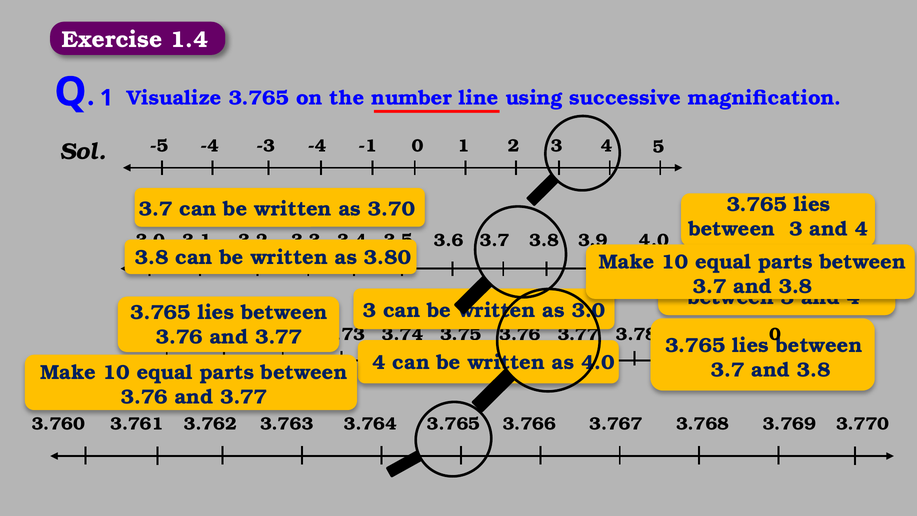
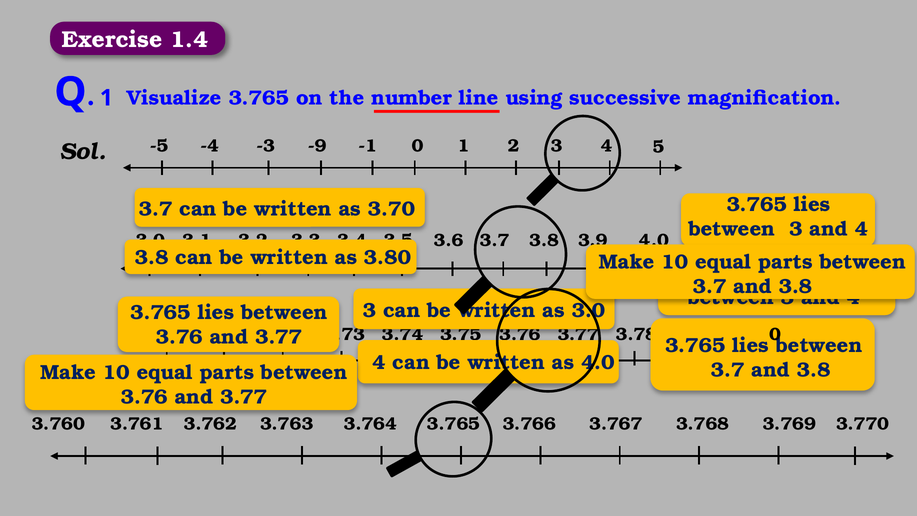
-4: -4 -> -9 (318, 146)
